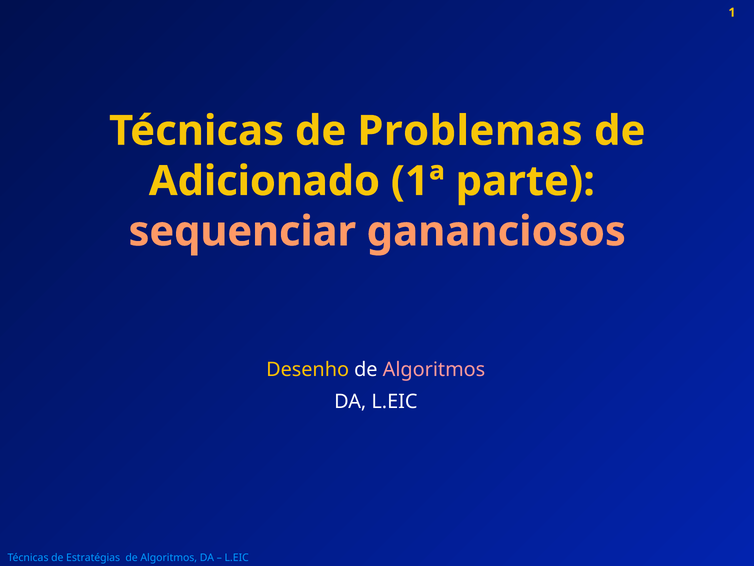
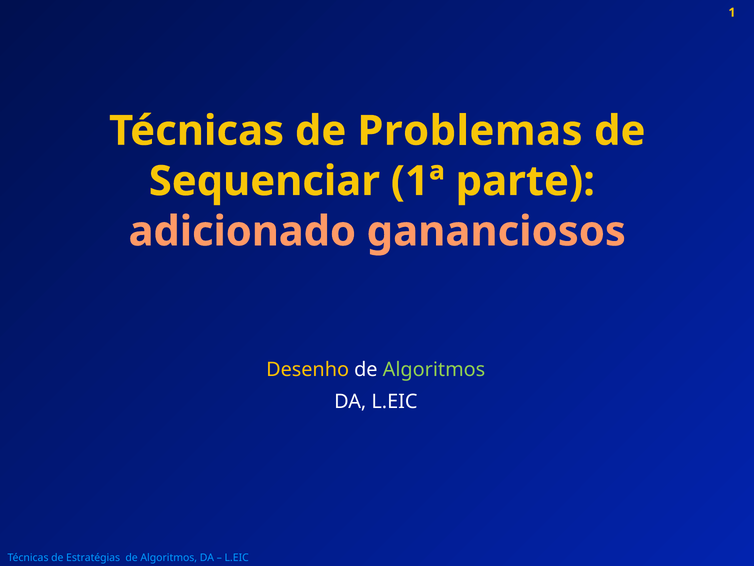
Adicionado: Adicionado -> Sequenciar (264, 181)
sequenciar: sequenciar -> adicionado (242, 231)
Algoritmos colour: pink -> light green (434, 369)
